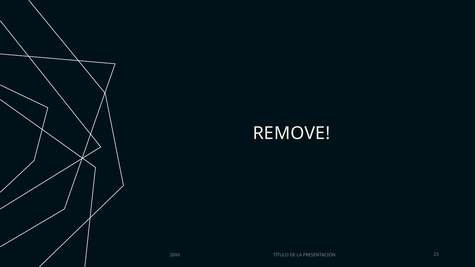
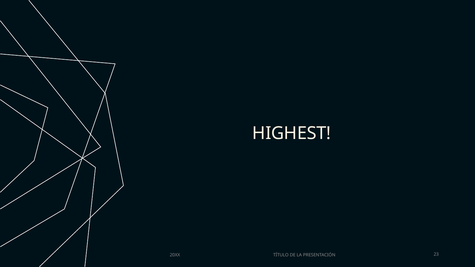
REMOVE: REMOVE -> HIGHEST (292, 133)
